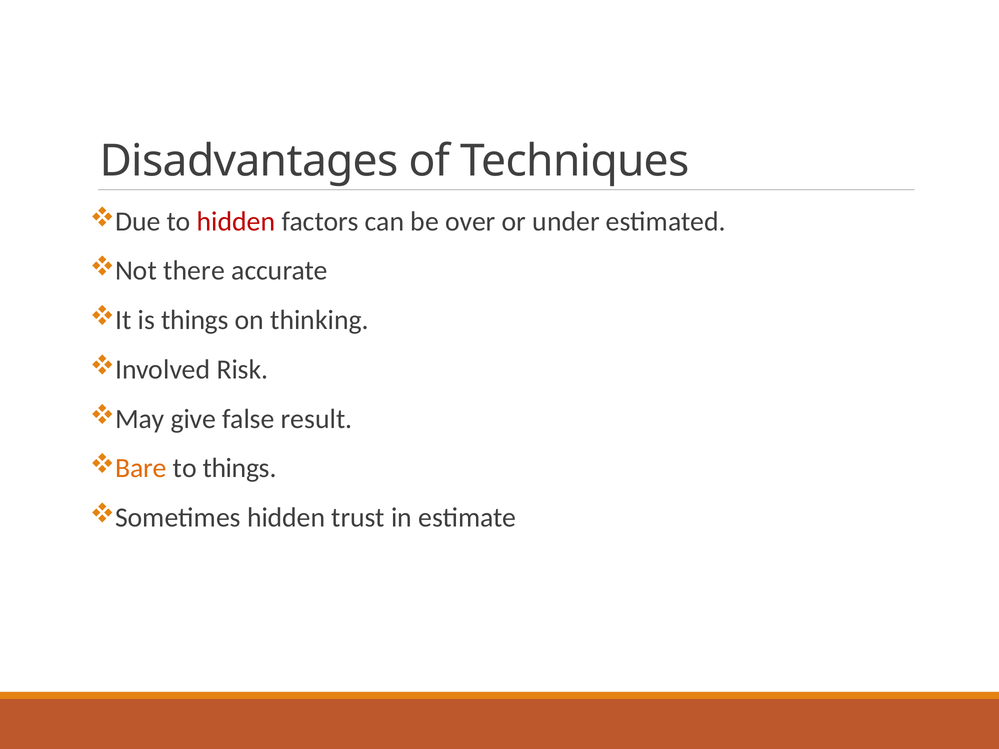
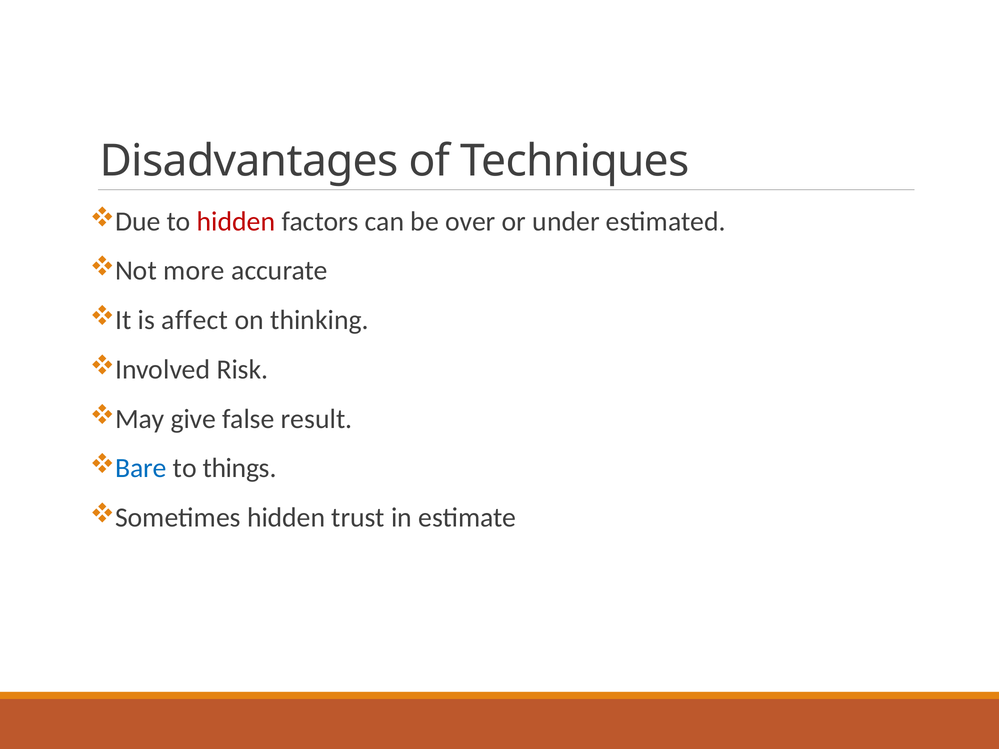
there: there -> more (194, 271)
is things: things -> affect (195, 320)
Bare colour: orange -> blue (141, 468)
